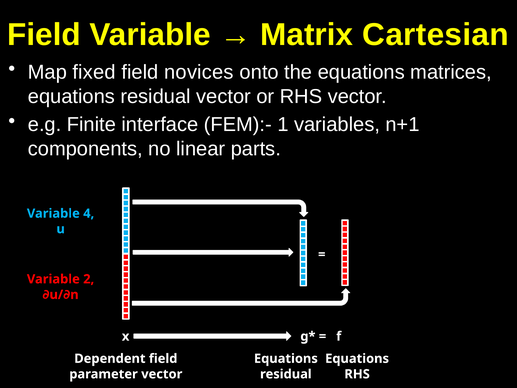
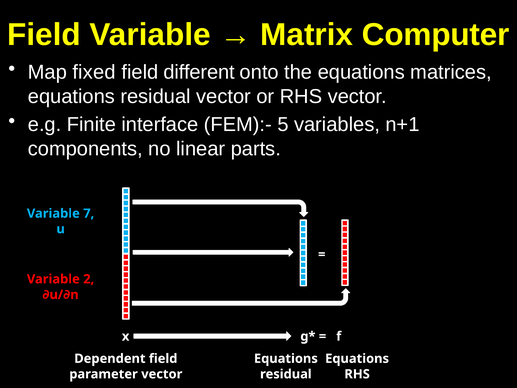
Cartesian: Cartesian -> Computer (436, 35)
novices: novices -> different (199, 72)
1: 1 -> 5 (283, 125)
4: 4 -> 7 (89, 213)
